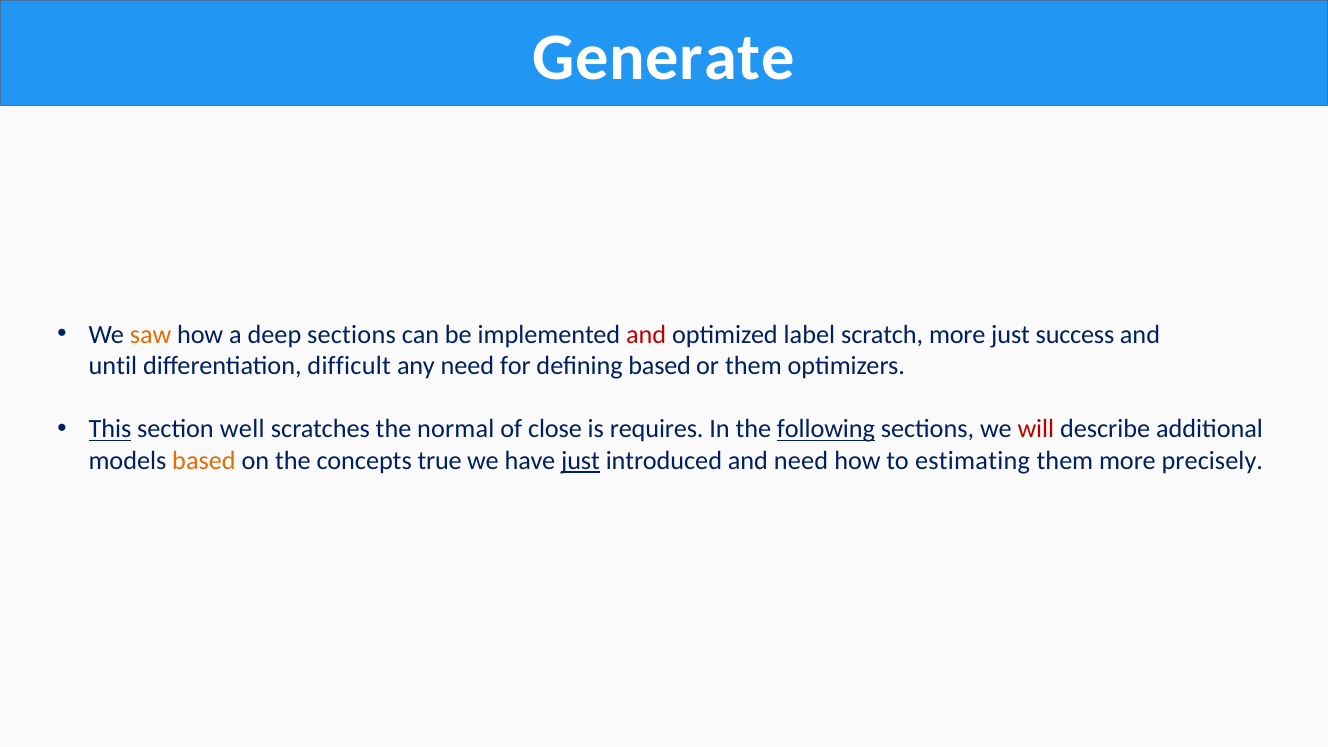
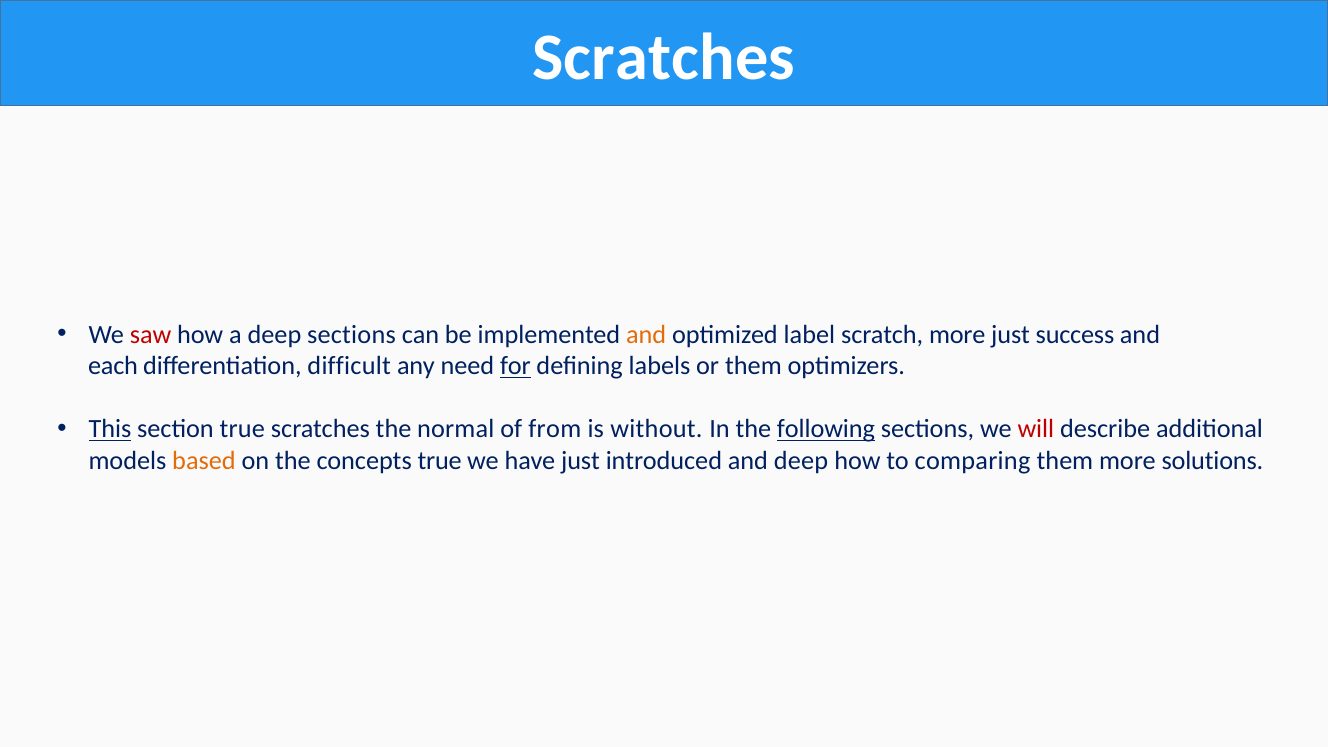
Generate: Generate -> Scratches (664, 57)
saw colour: orange -> red (151, 335)
and colour: red -> orange (646, 335)
until: until -> each (113, 366)
for underline: none -> present (515, 366)
defining based: based -> labels (660, 366)
section well: well -> true (242, 429)
close: close -> from (555, 429)
requires: requires -> without (656, 429)
just underline: present -> none (581, 461)
and need: need -> deep (801, 461)
estimating: estimating -> comparing (973, 461)
precisely: precisely -> solutions (1212, 461)
